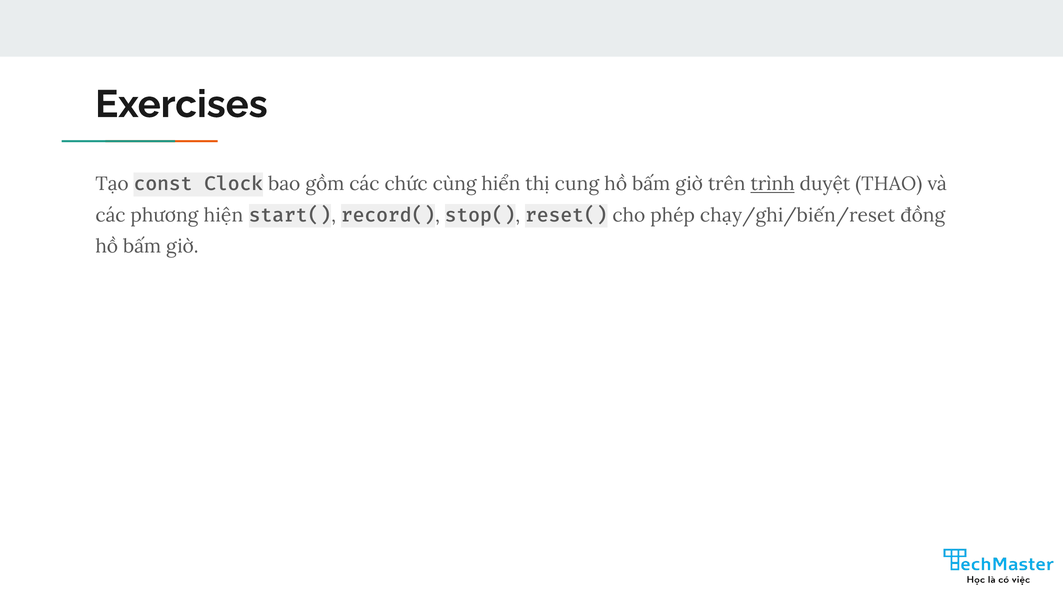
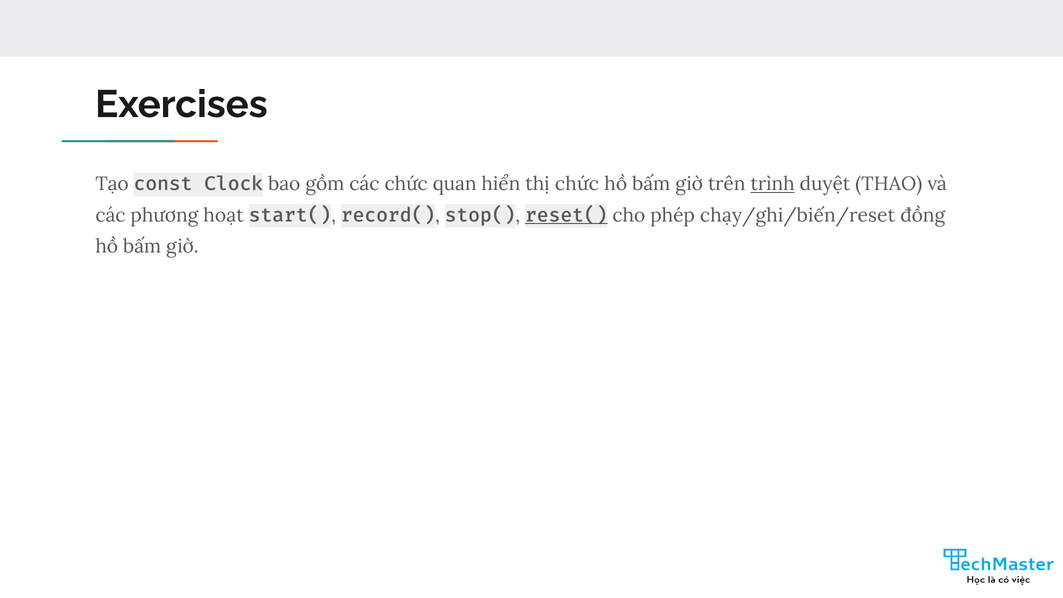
cùng: cùng -> quan (455, 184)
thị cung: cung -> chức (577, 184)
hiện: hiện -> hoạt (224, 215)
reset( underline: none -> present (566, 215)
